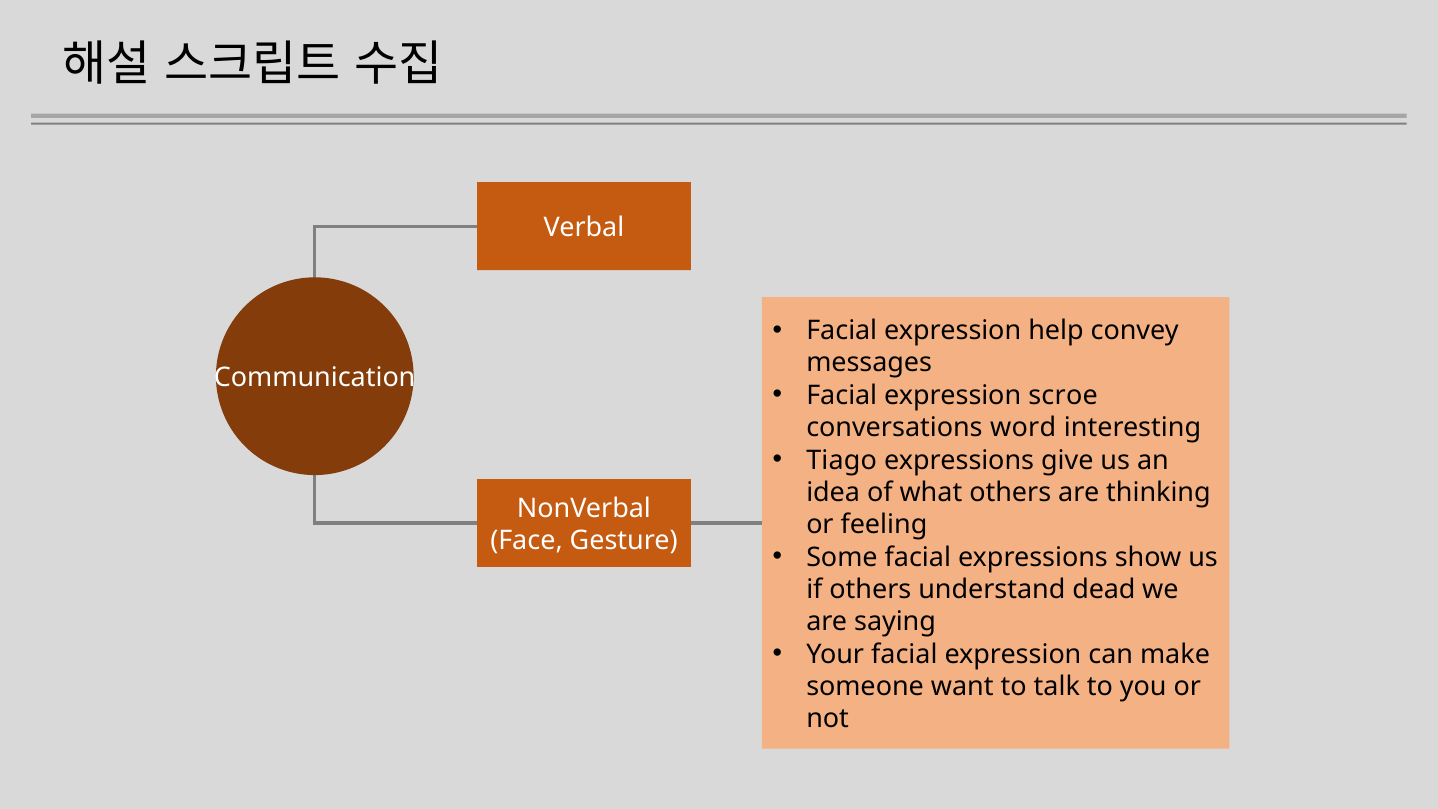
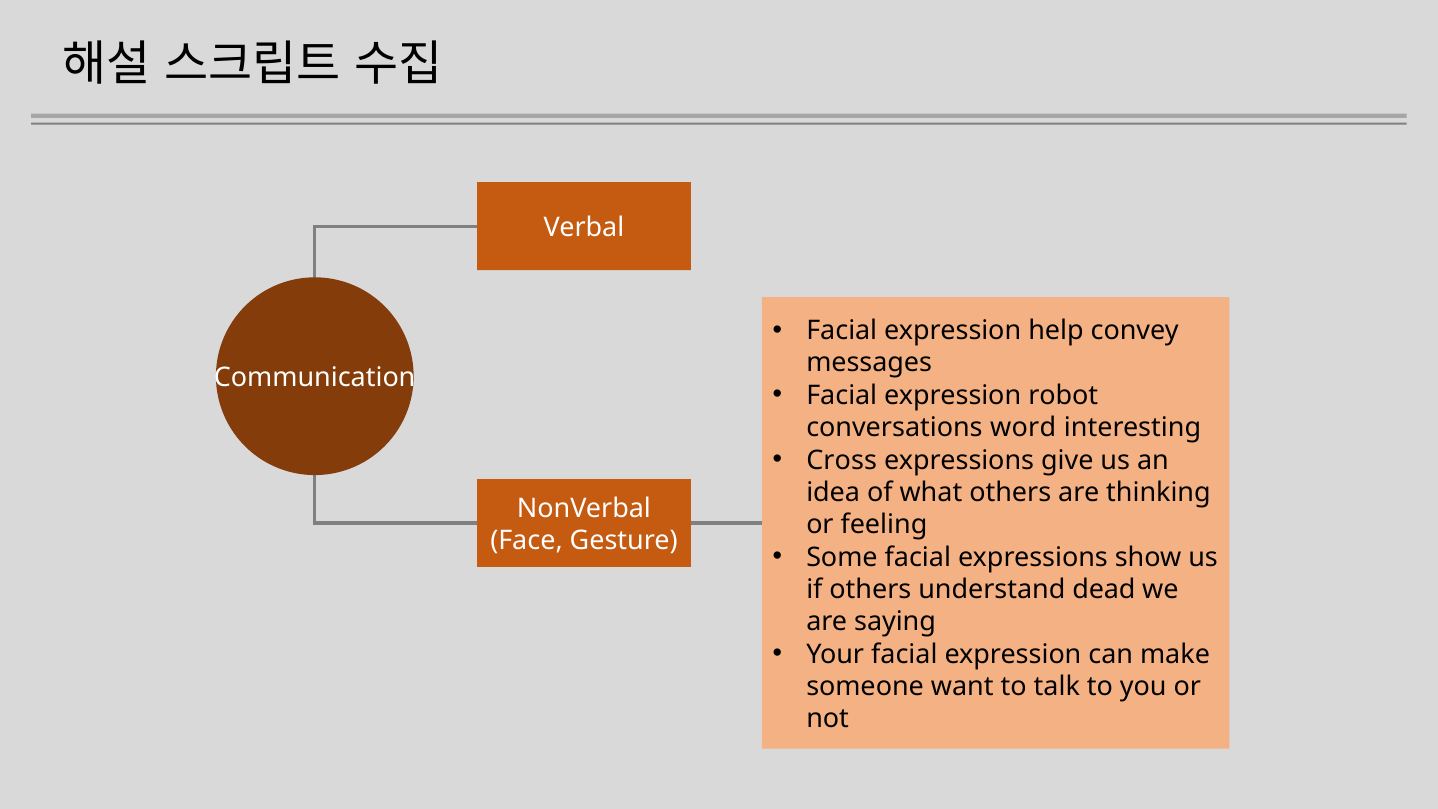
scroe: scroe -> robot (1063, 395)
Tiago: Tiago -> Cross (842, 460)
